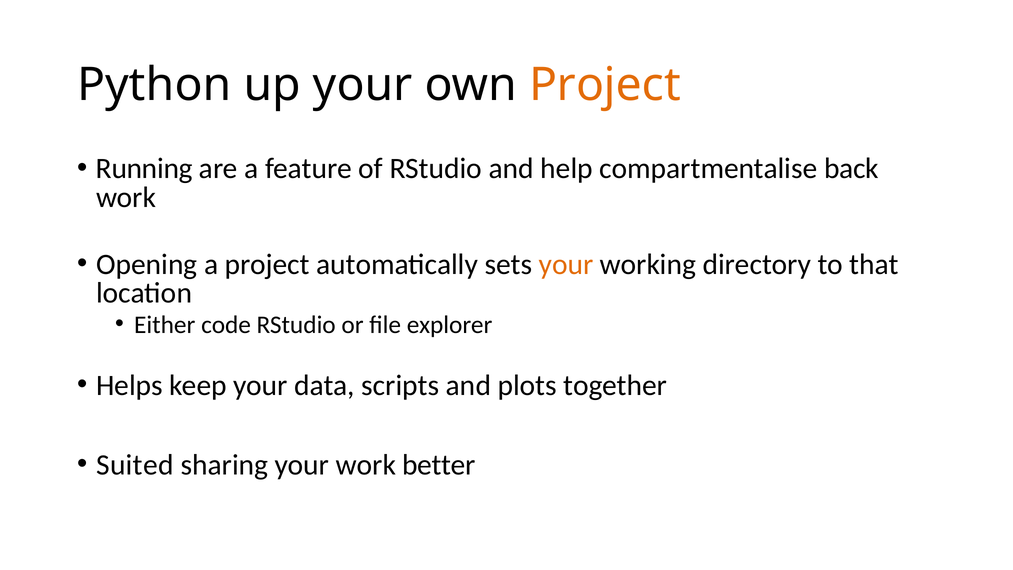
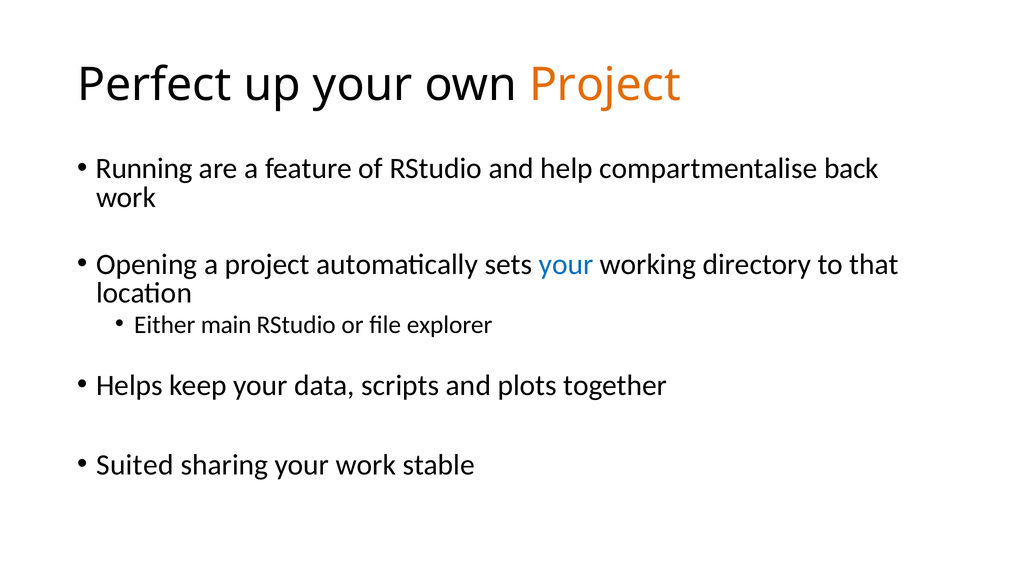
Python: Python -> Perfect (154, 85)
your colour: orange -> blue (566, 264)
code: code -> main (226, 325)
better: better -> stable (439, 465)
